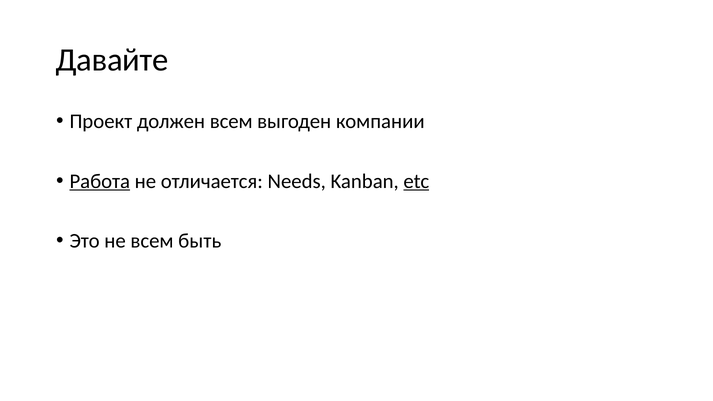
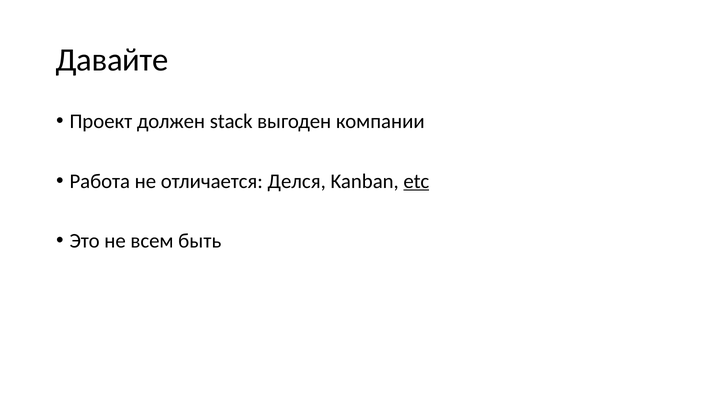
должен всем: всем -> stack (231, 121)
Работа underline: present -> none (100, 181)
Needs: Needs -> Делся (297, 181)
